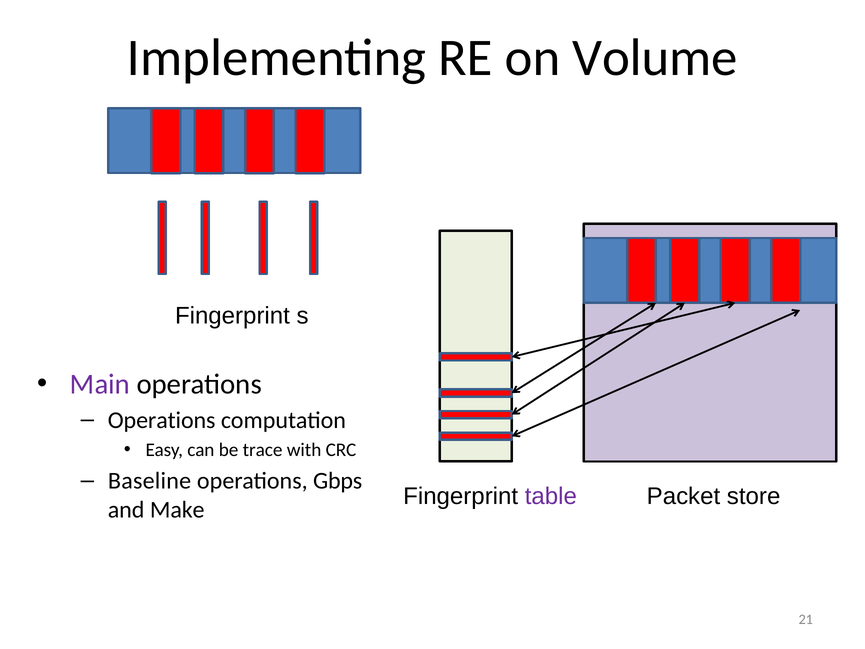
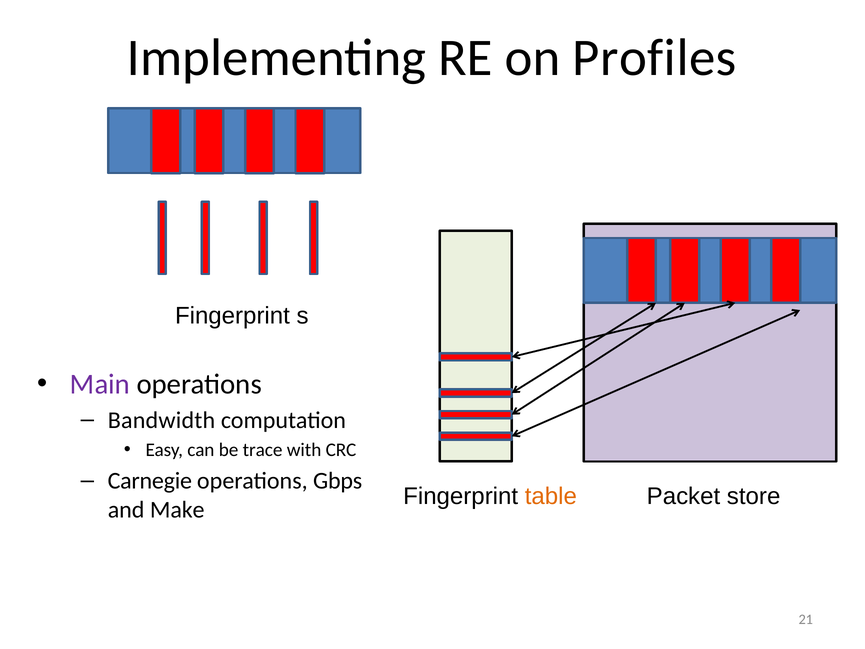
Volume: Volume -> Profiles (654, 58)
Operations: Operations -> Bandwidth (162, 420)
Baseline: Baseline -> Carnegie (150, 481)
table colour: purple -> orange (551, 496)
